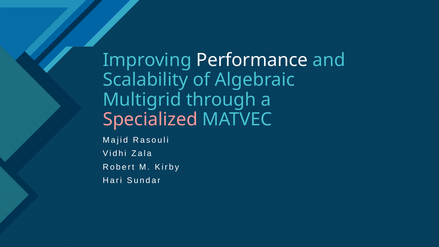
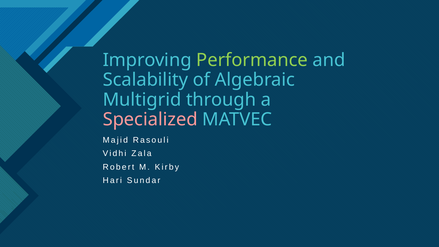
Performance colour: white -> light green (252, 60)
